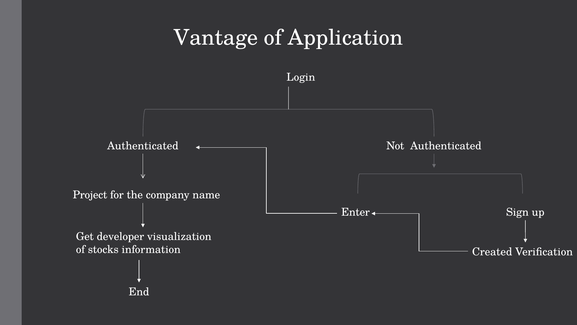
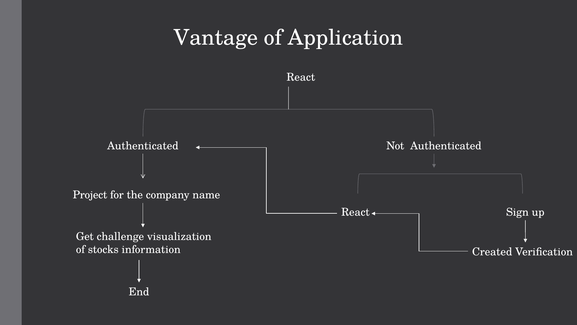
Login: Login -> React (301, 77)
Enter: Enter -> React (355, 212)
developer: developer -> challenge (120, 236)
